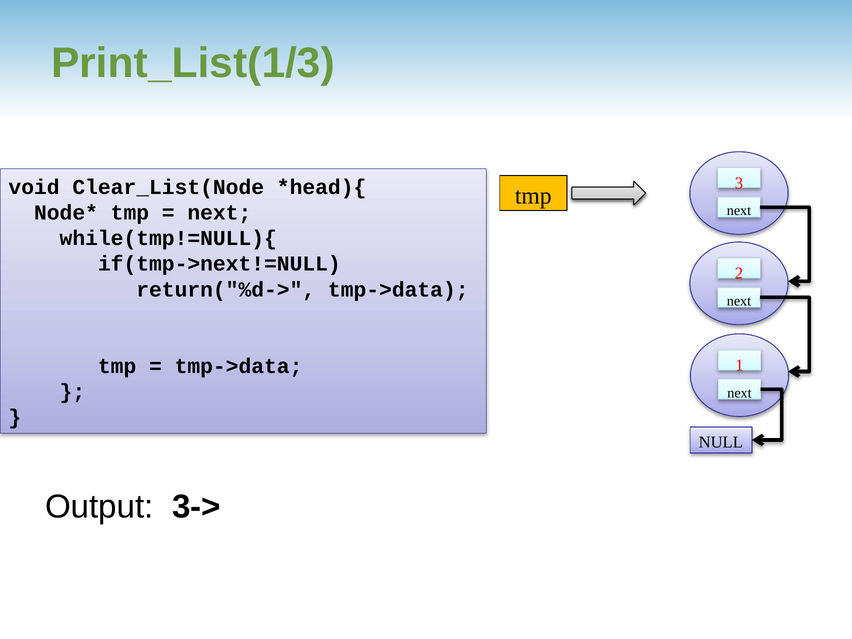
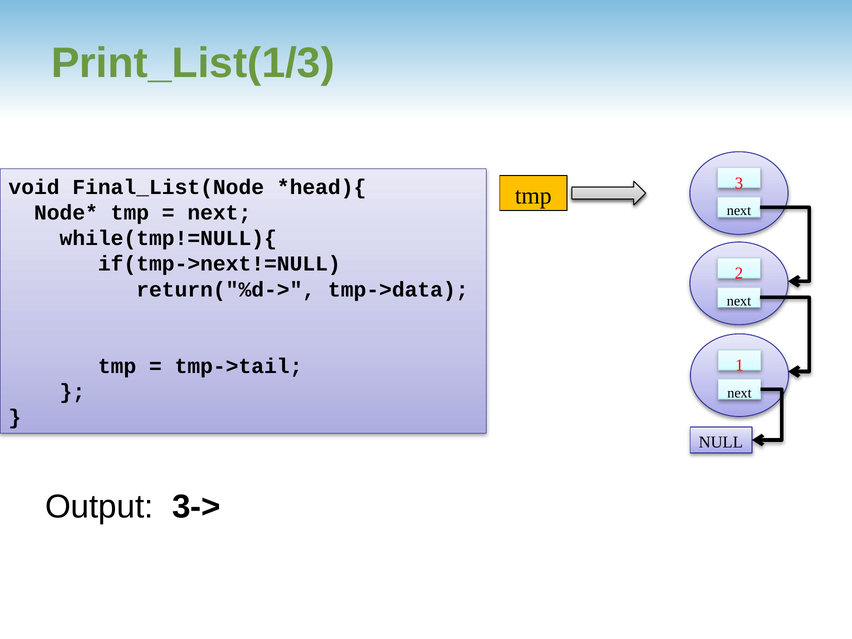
Clear_List(Node: Clear_List(Node -> Final_List(Node (168, 187)
tmp->data: tmp->data -> tmp->tail (239, 366)
